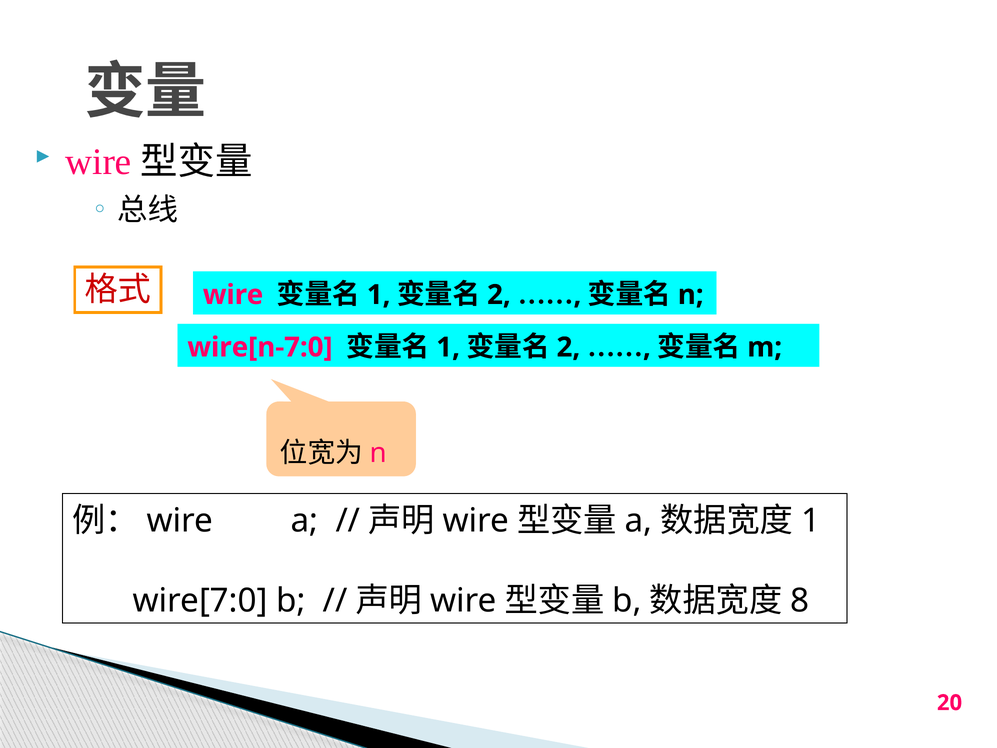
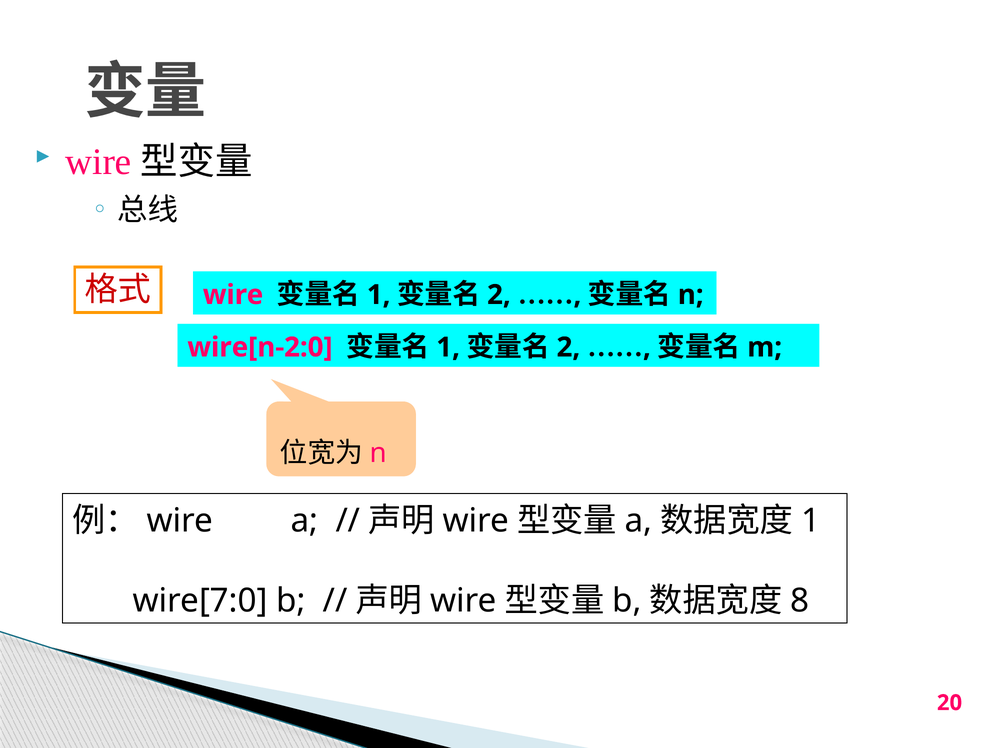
wire[n-7:0: wire[n-7:0 -> wire[n-2:0 (260, 347)
